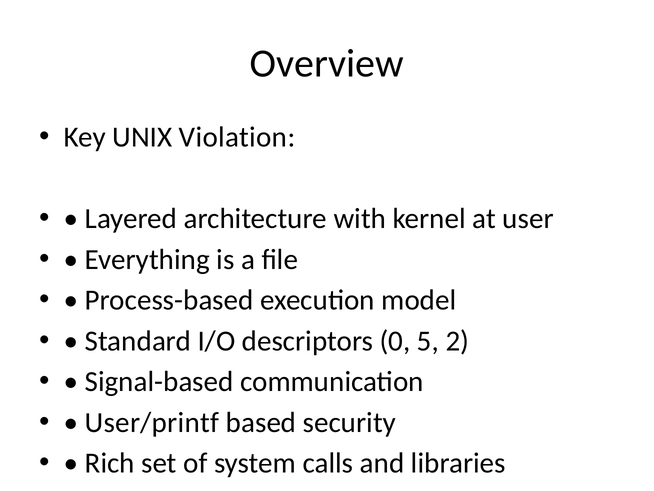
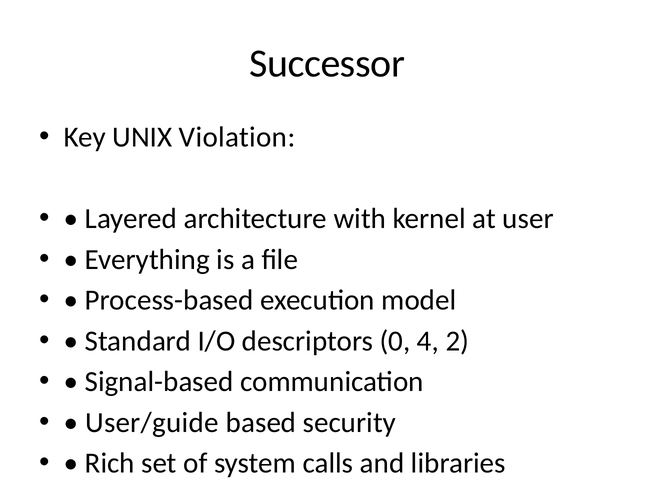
Overview: Overview -> Successor (327, 63)
5: 5 -> 4 (428, 341)
User/printf: User/printf -> User/guide (152, 422)
